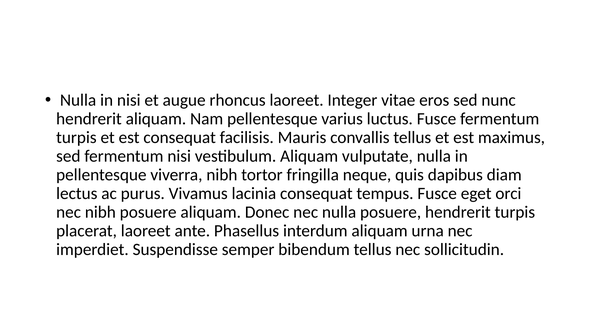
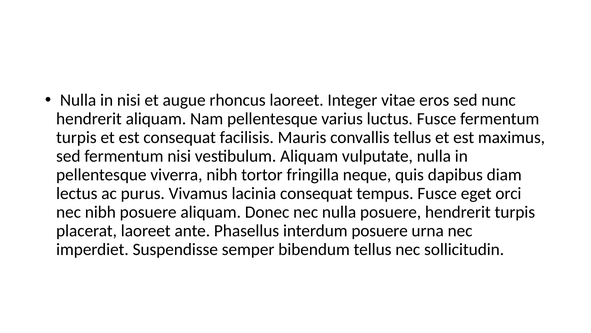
interdum aliquam: aliquam -> posuere (380, 230)
